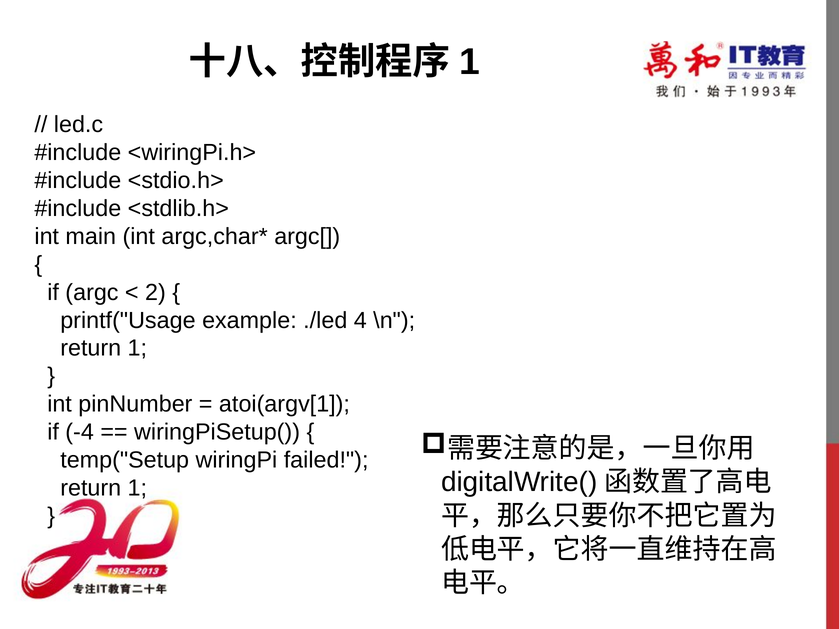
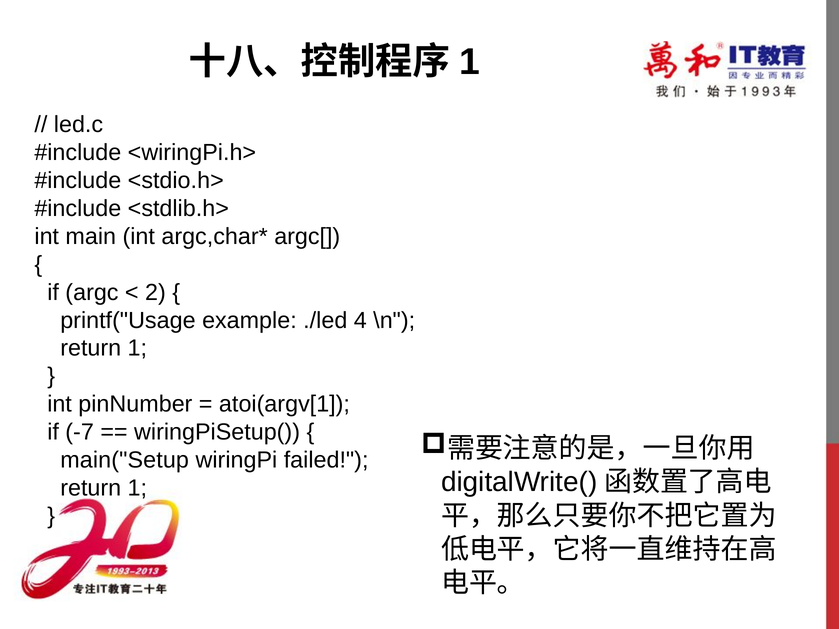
-4: -4 -> -7 (80, 432)
temp("Setup: temp("Setup -> main("Setup (125, 460)
